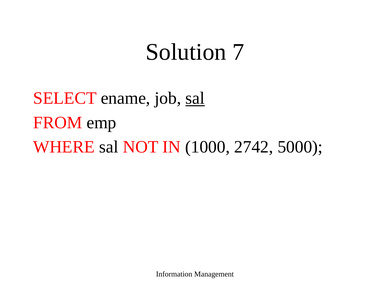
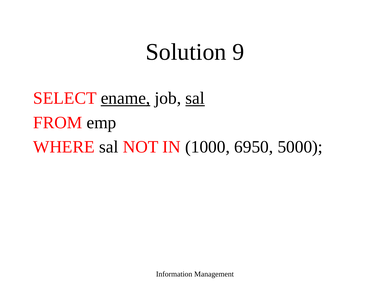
7: 7 -> 9 (238, 52)
ename underline: none -> present (126, 98)
2742: 2742 -> 6950 (254, 147)
